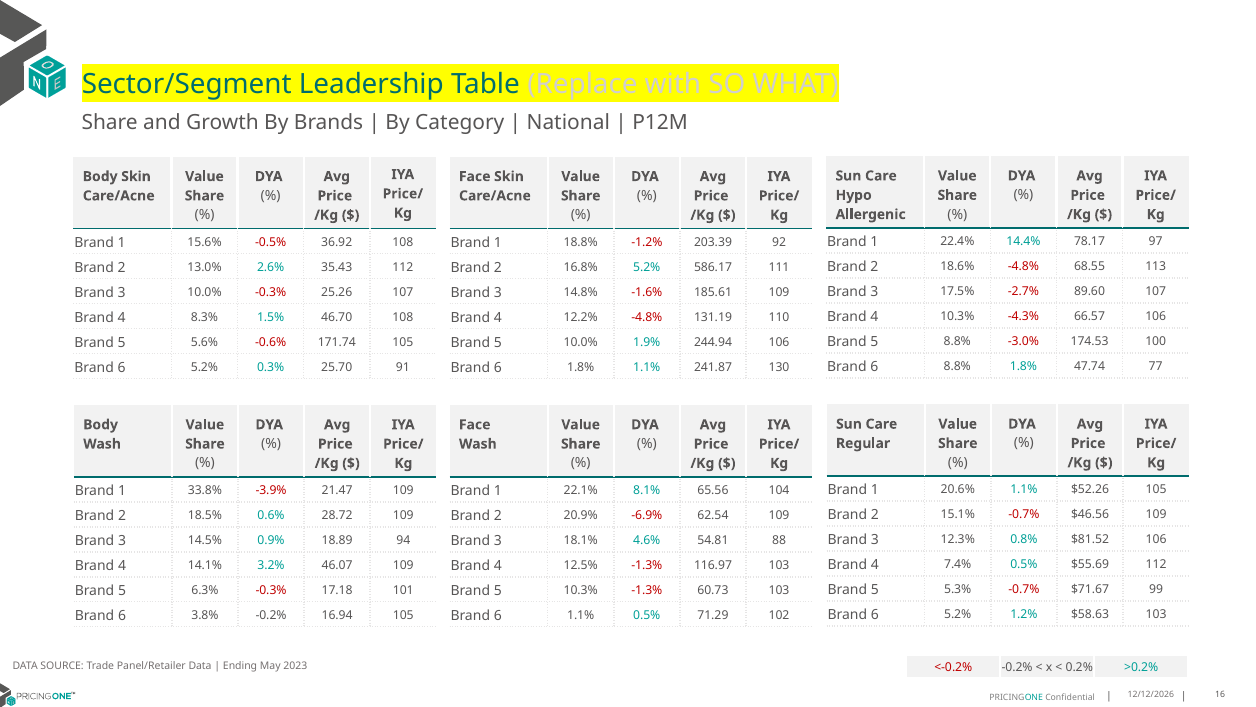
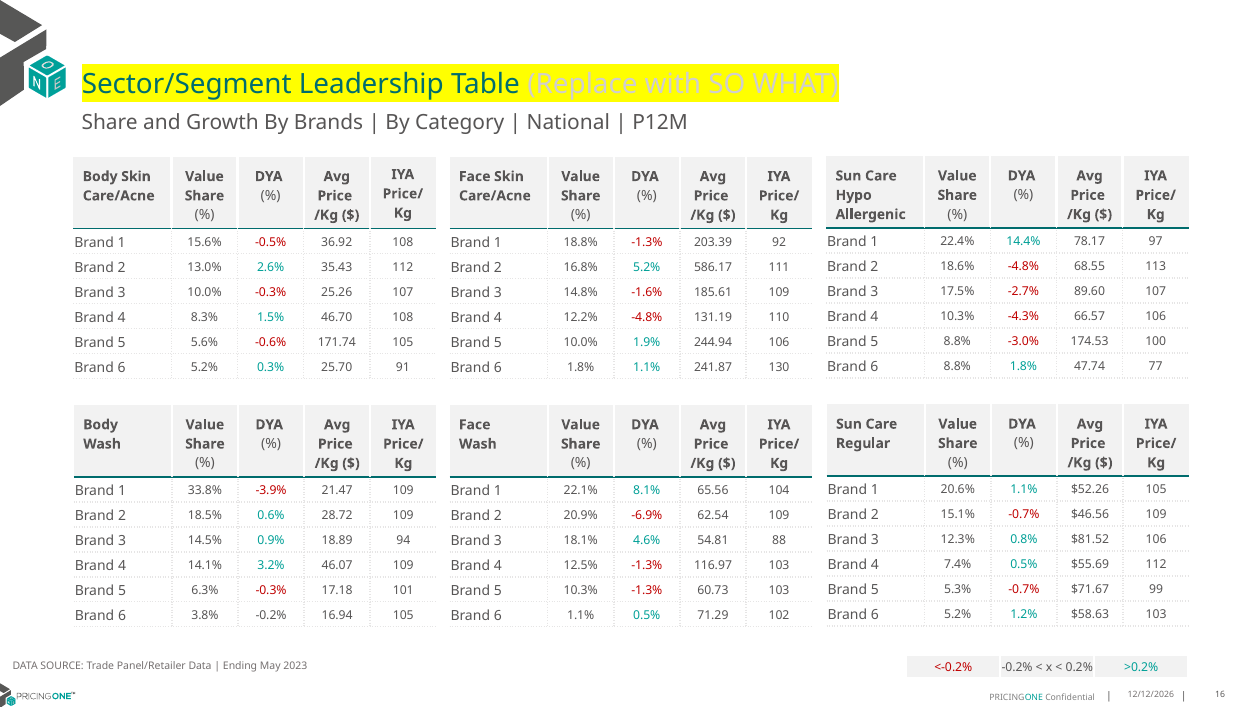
18.8% -1.2%: -1.2% -> -1.3% (647, 242)
